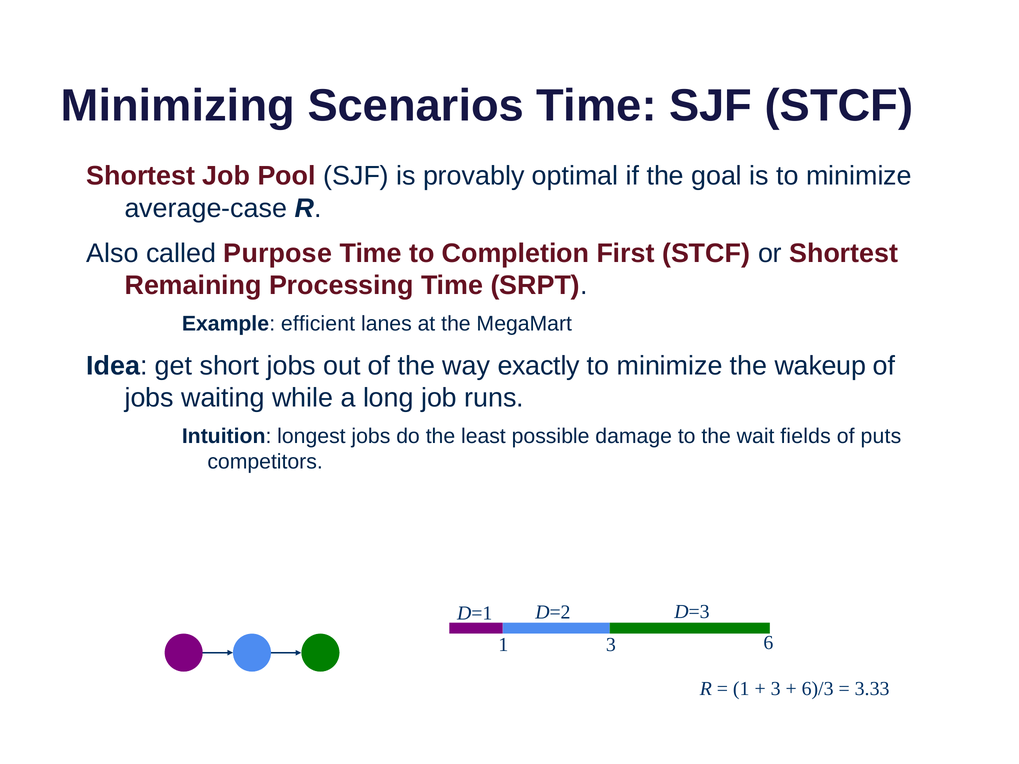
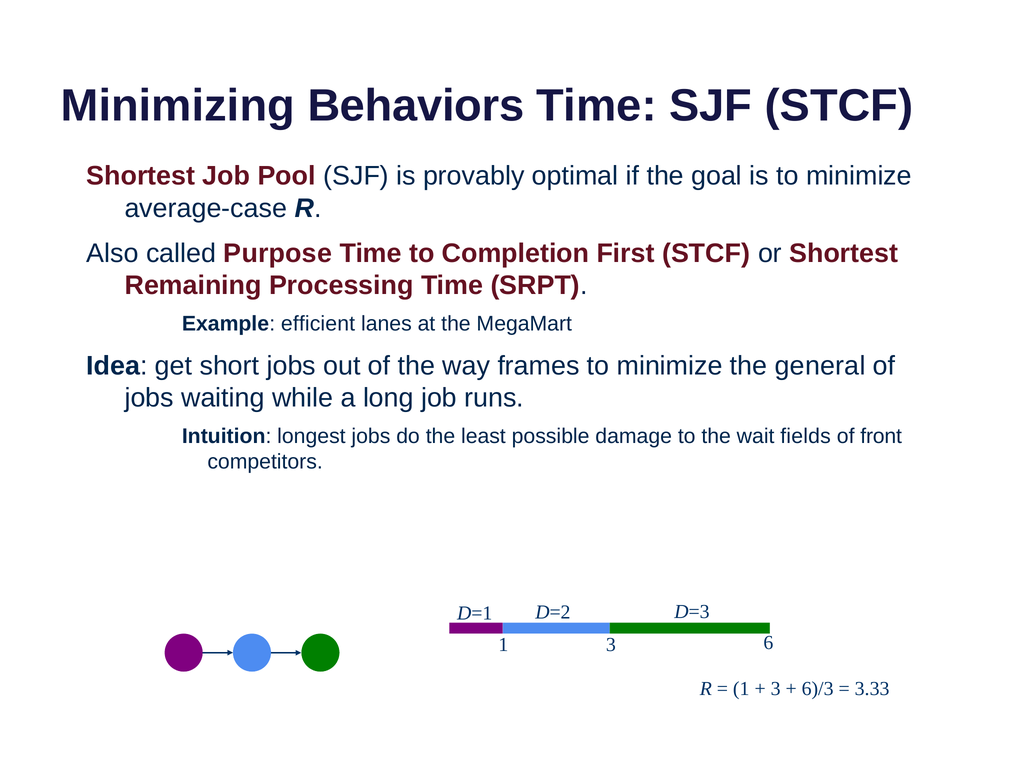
Scenarios: Scenarios -> Behaviors (416, 106)
exactly: exactly -> frames (539, 366)
wakeup: wakeup -> general (820, 366)
puts: puts -> front (881, 437)
